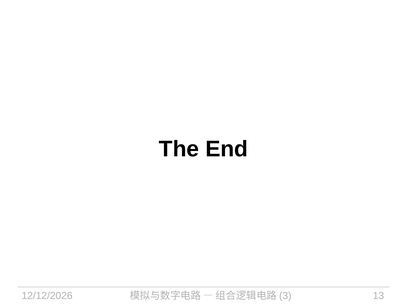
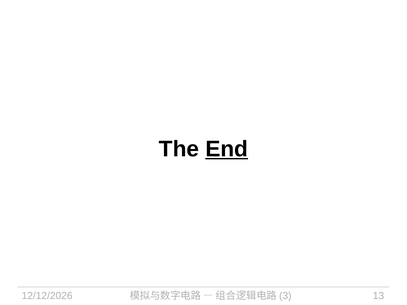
End underline: none -> present (227, 149)
